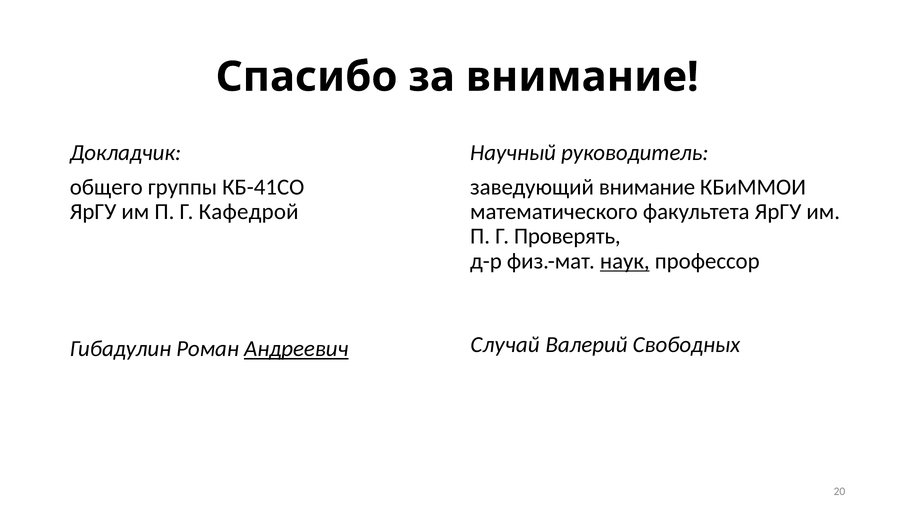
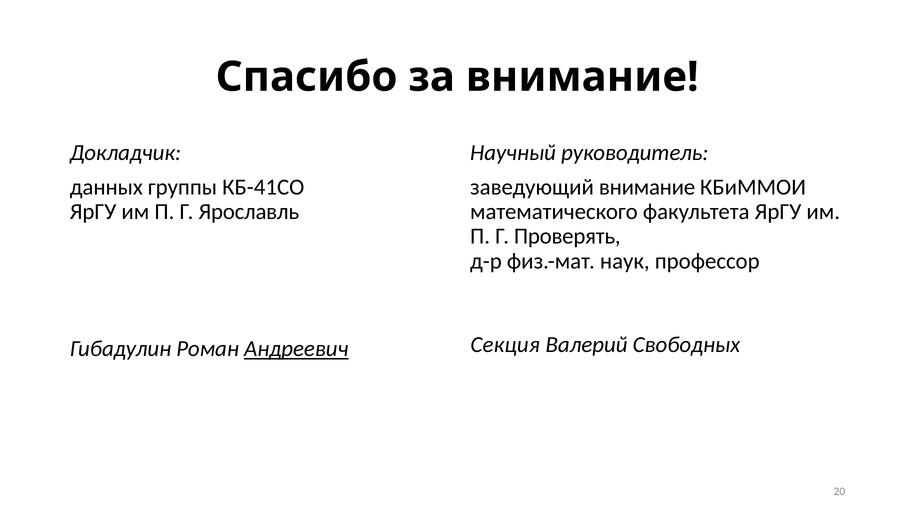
общего: общего -> данных (106, 187)
Кафедрой: Кафедрой -> Ярославль (249, 212)
наук underline: present -> none (625, 261)
Случай: Случай -> Секция (505, 345)
